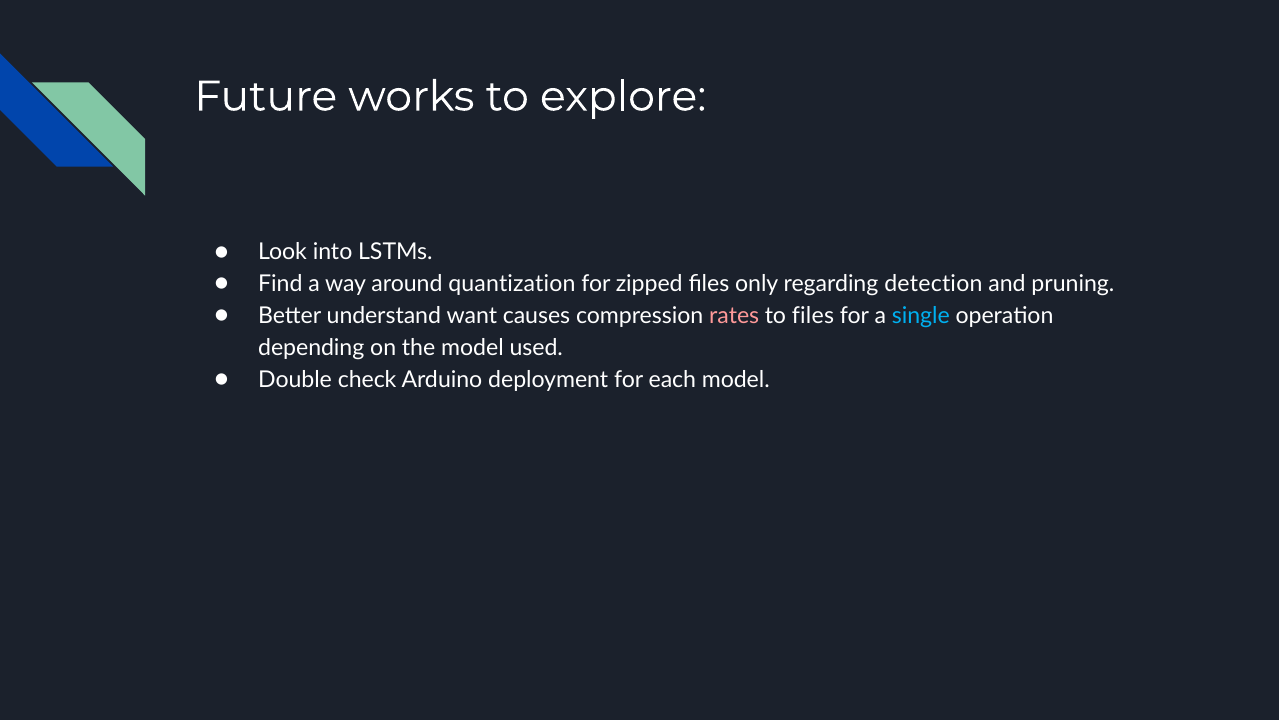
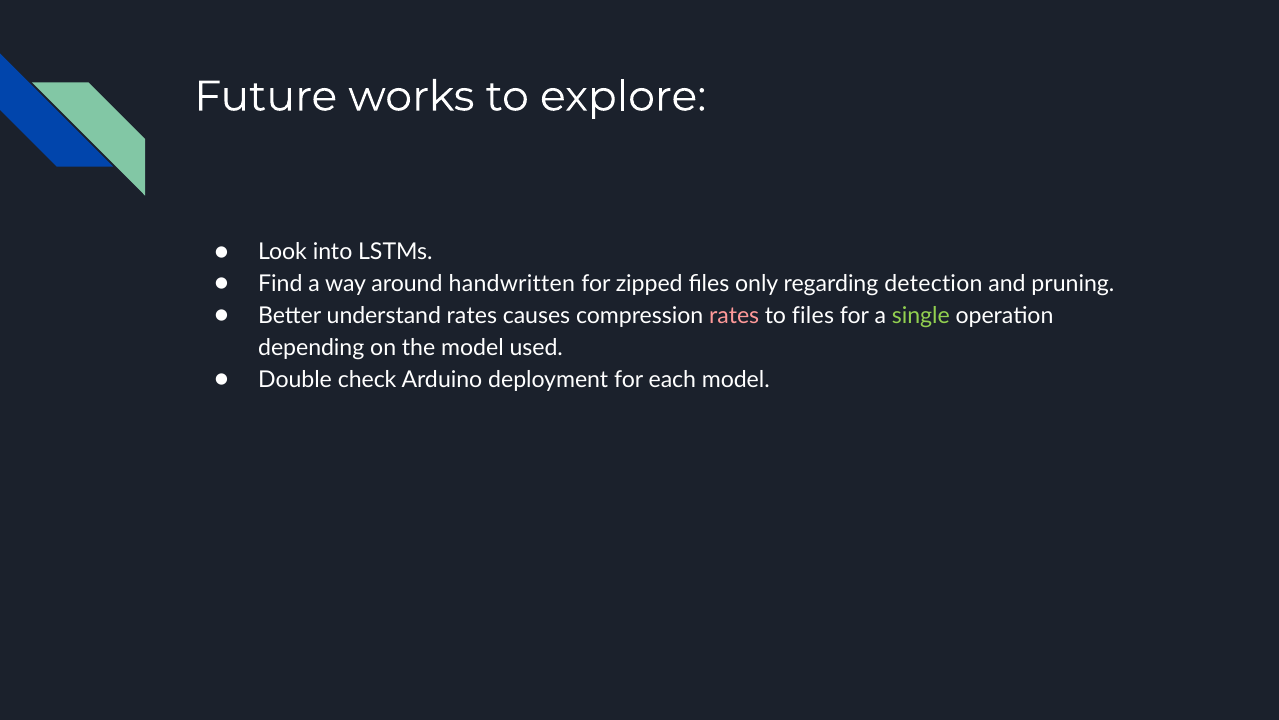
quantization: quantization -> handwritten (512, 284)
understand want: want -> rates (472, 315)
single colour: light blue -> light green (921, 315)
